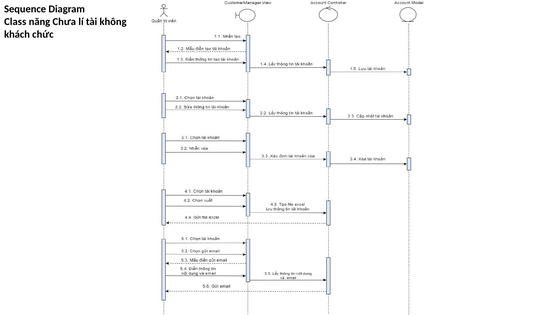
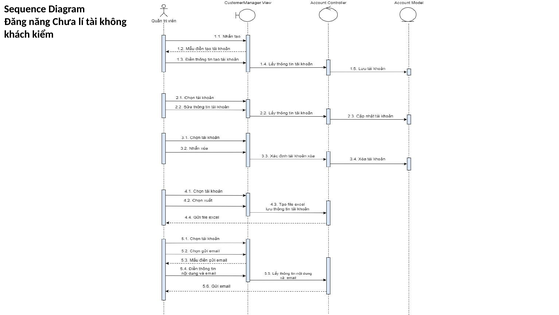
Class: Class -> Đăng (15, 22)
chức: chức -> kiểm (43, 34)
